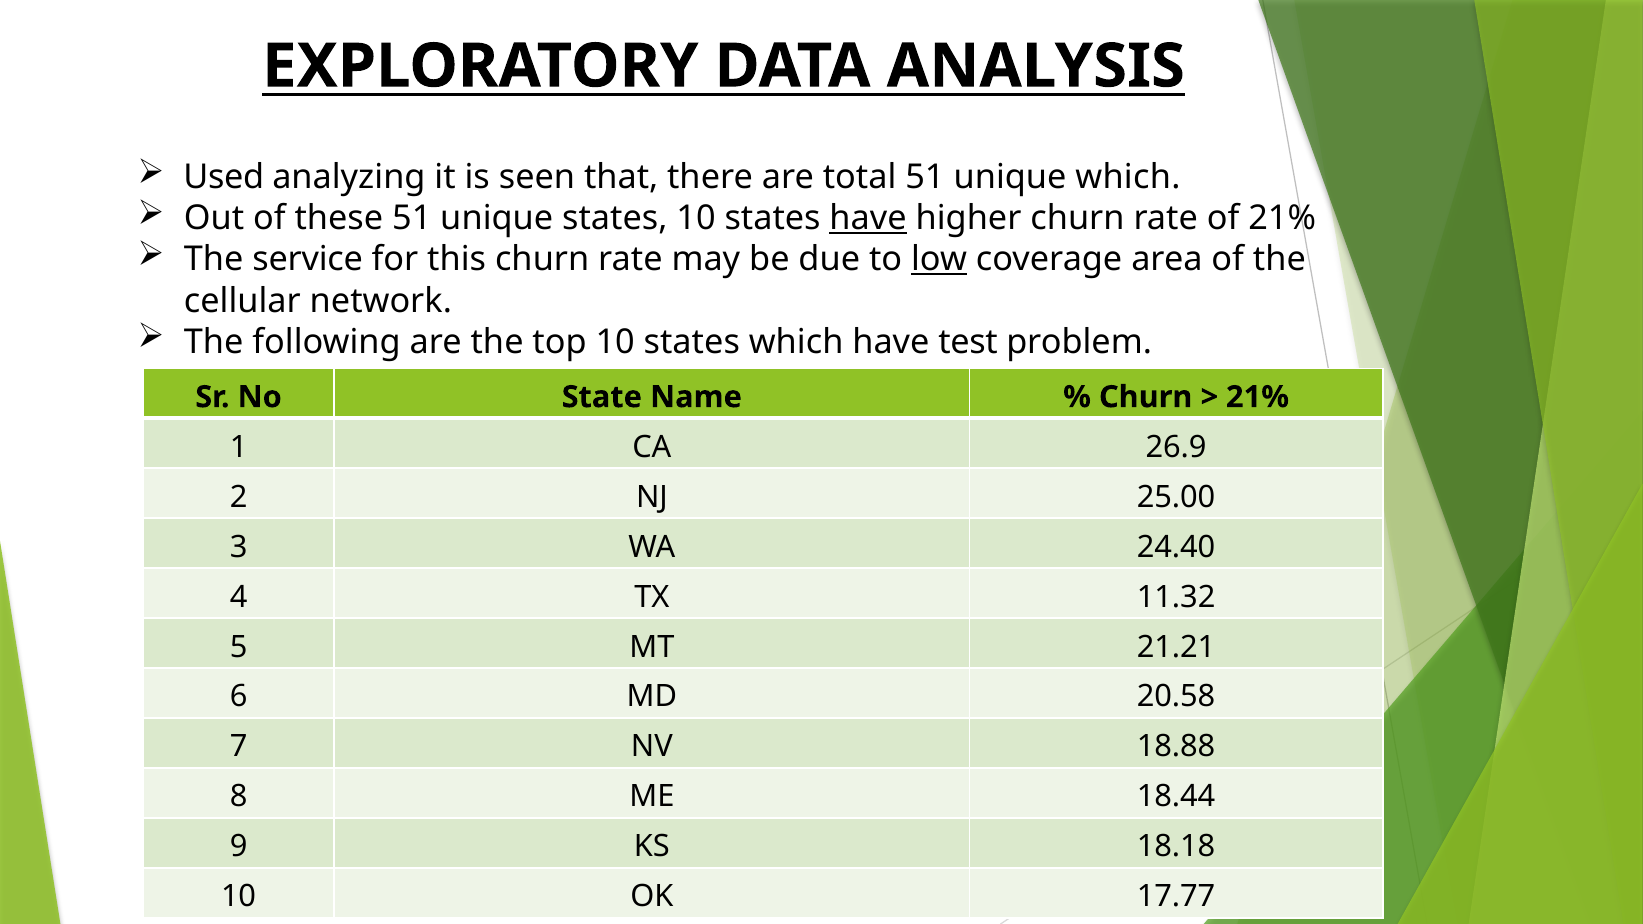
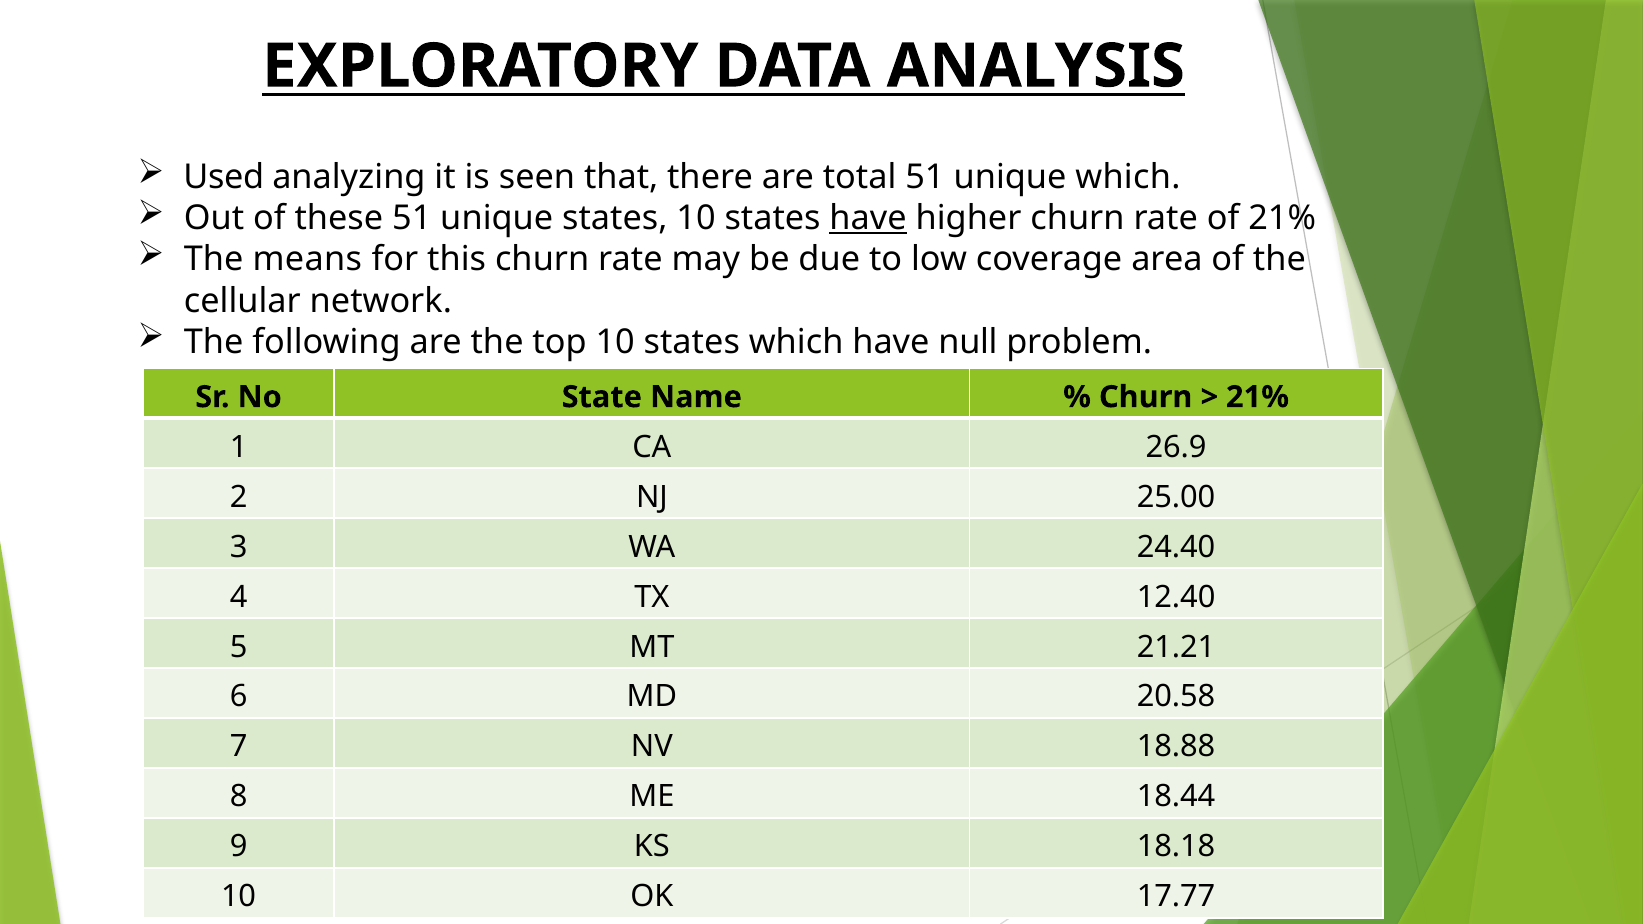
service: service -> means (307, 260)
low underline: present -> none (939, 260)
test: test -> null (968, 342)
11.32: 11.32 -> 12.40 (1176, 597)
